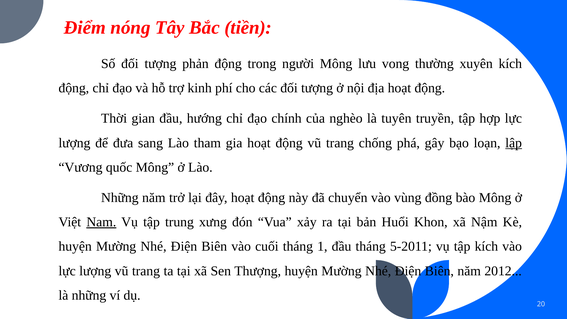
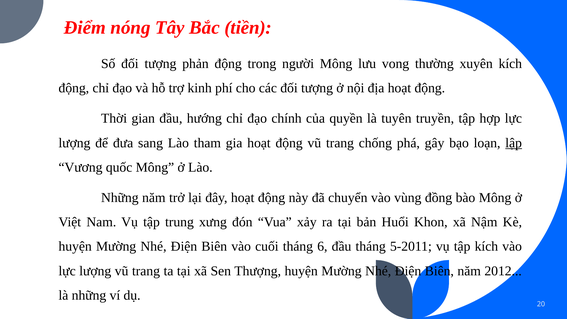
nghèo: nghèo -> quyền (346, 118)
Nam underline: present -> none (101, 222)
1: 1 -> 6 (322, 246)
